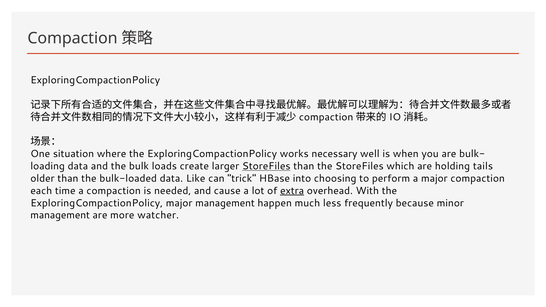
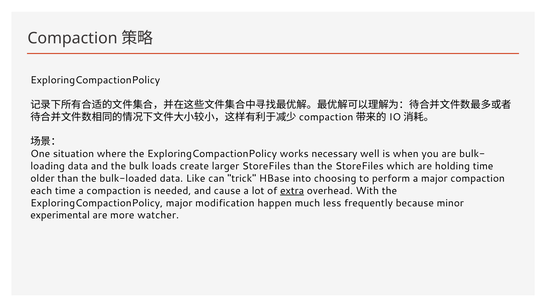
StoreFiles underline: present -> none (266, 166)
holding tails: tails -> time (483, 166)
major management: management -> modification (225, 203)
management: management -> experimental (60, 215)
